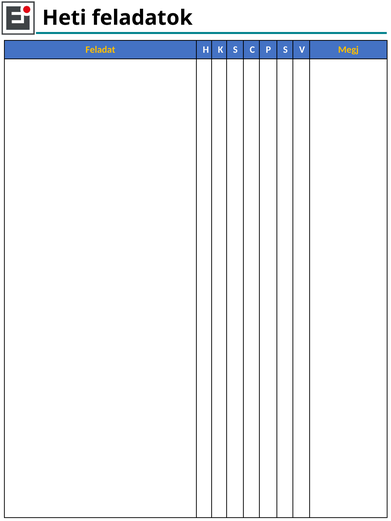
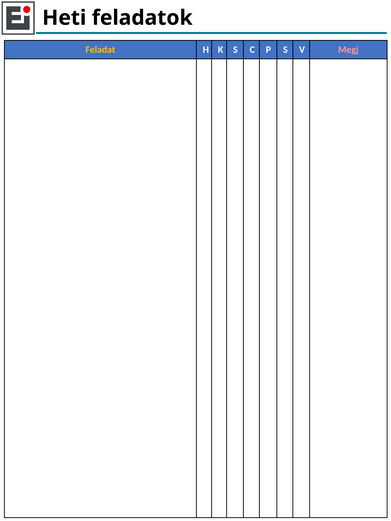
Megj colour: yellow -> pink (348, 50)
